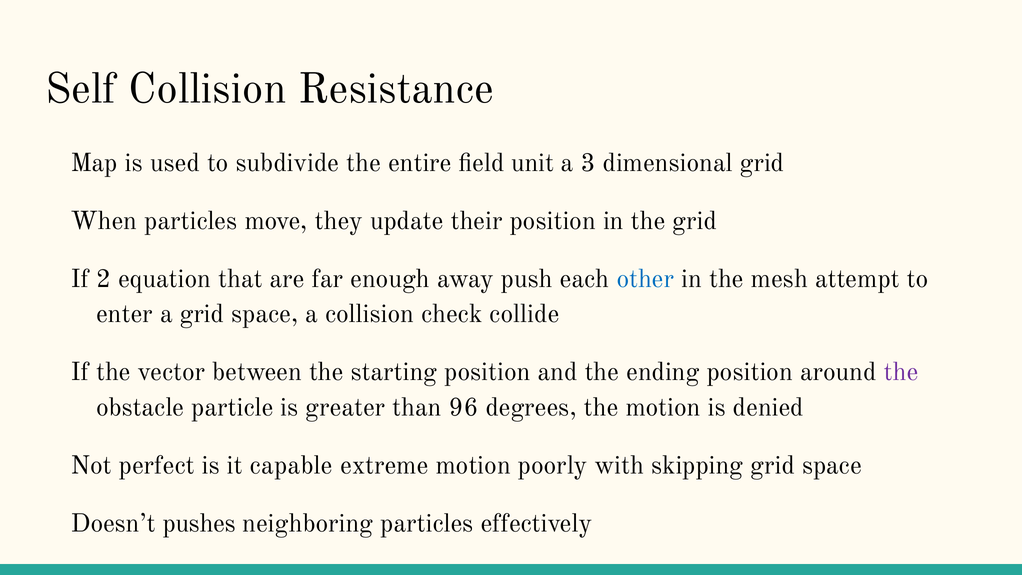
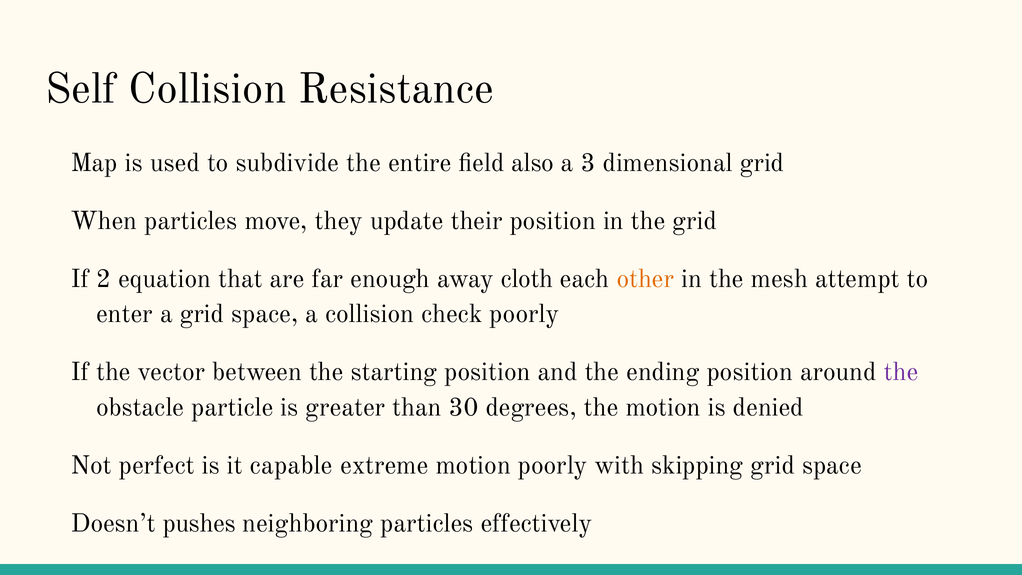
unit: unit -> also (533, 163)
push: push -> cloth (527, 279)
other colour: blue -> orange (645, 279)
check collide: collide -> poorly (524, 314)
96: 96 -> 30 (464, 407)
